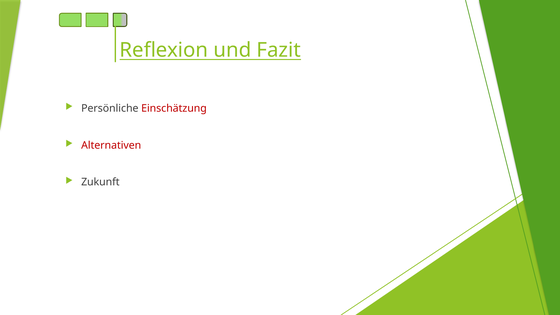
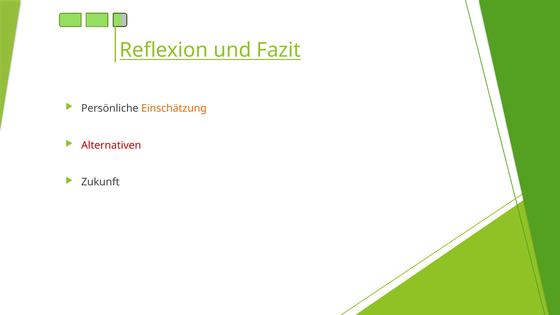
Einschätzung colour: red -> orange (174, 108)
